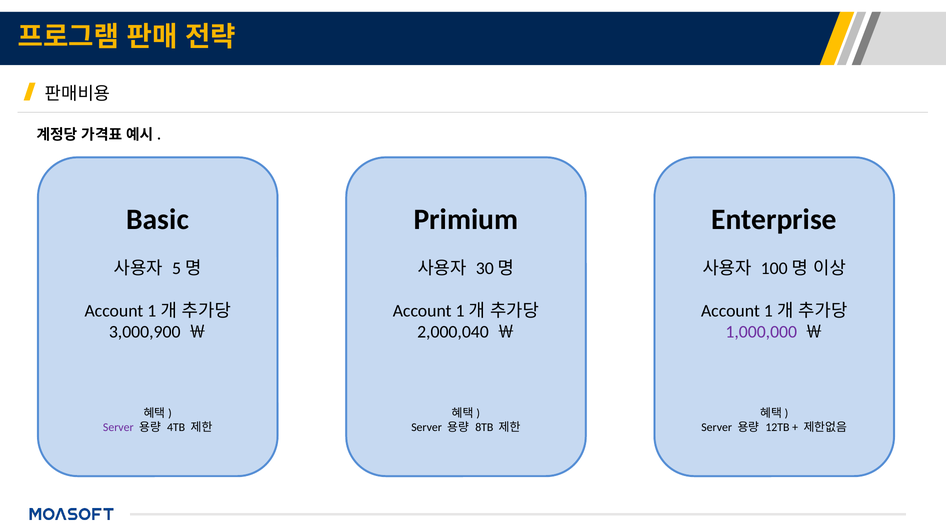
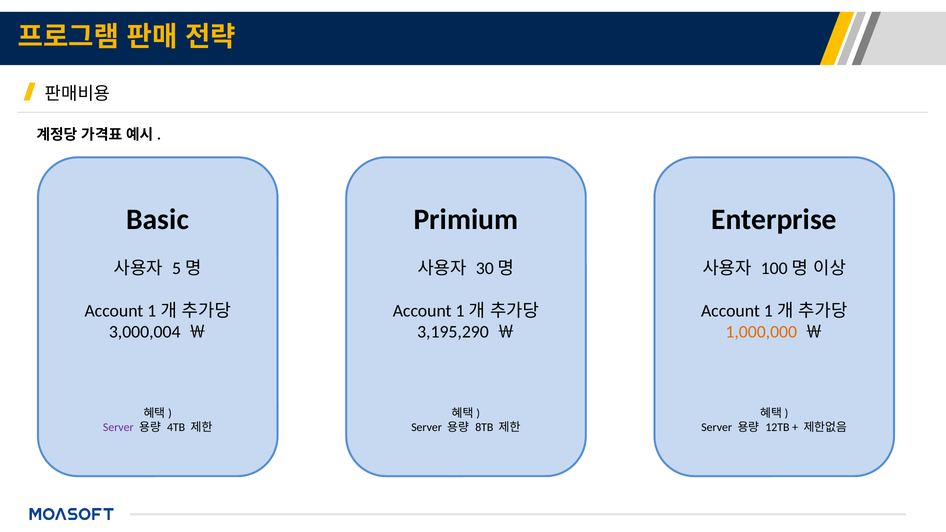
3,000,900: 3,000,900 -> 3,000,004 (145, 332)
2,000,040: 2,000,040 -> 3,195,290 (453, 332)
1,000,000 colour: purple -> orange (761, 332)
